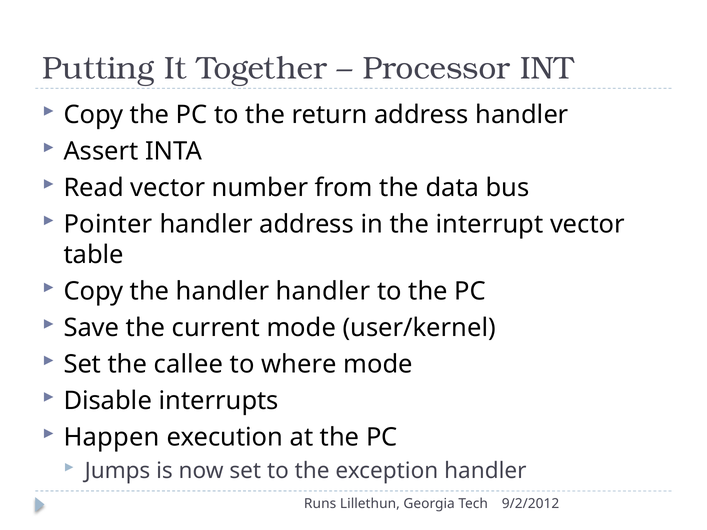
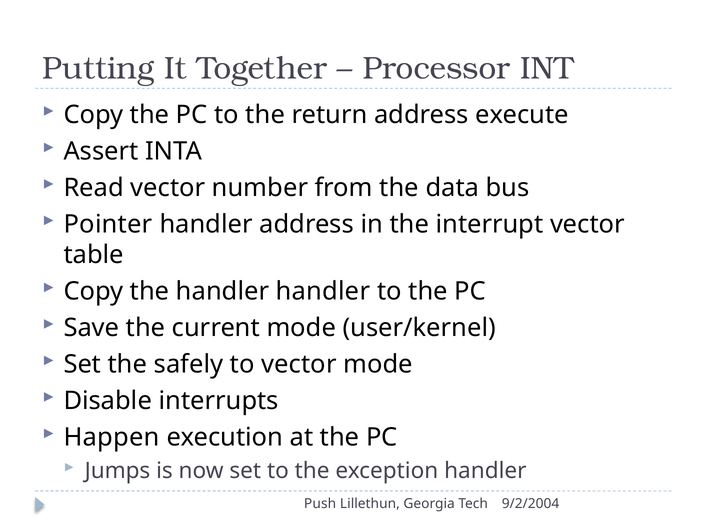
address handler: handler -> execute (522, 115)
callee: callee -> safely (189, 365)
to where: where -> vector (299, 365)
Runs: Runs -> Push (320, 504)
9/2/2012: 9/2/2012 -> 9/2/2004 (531, 504)
